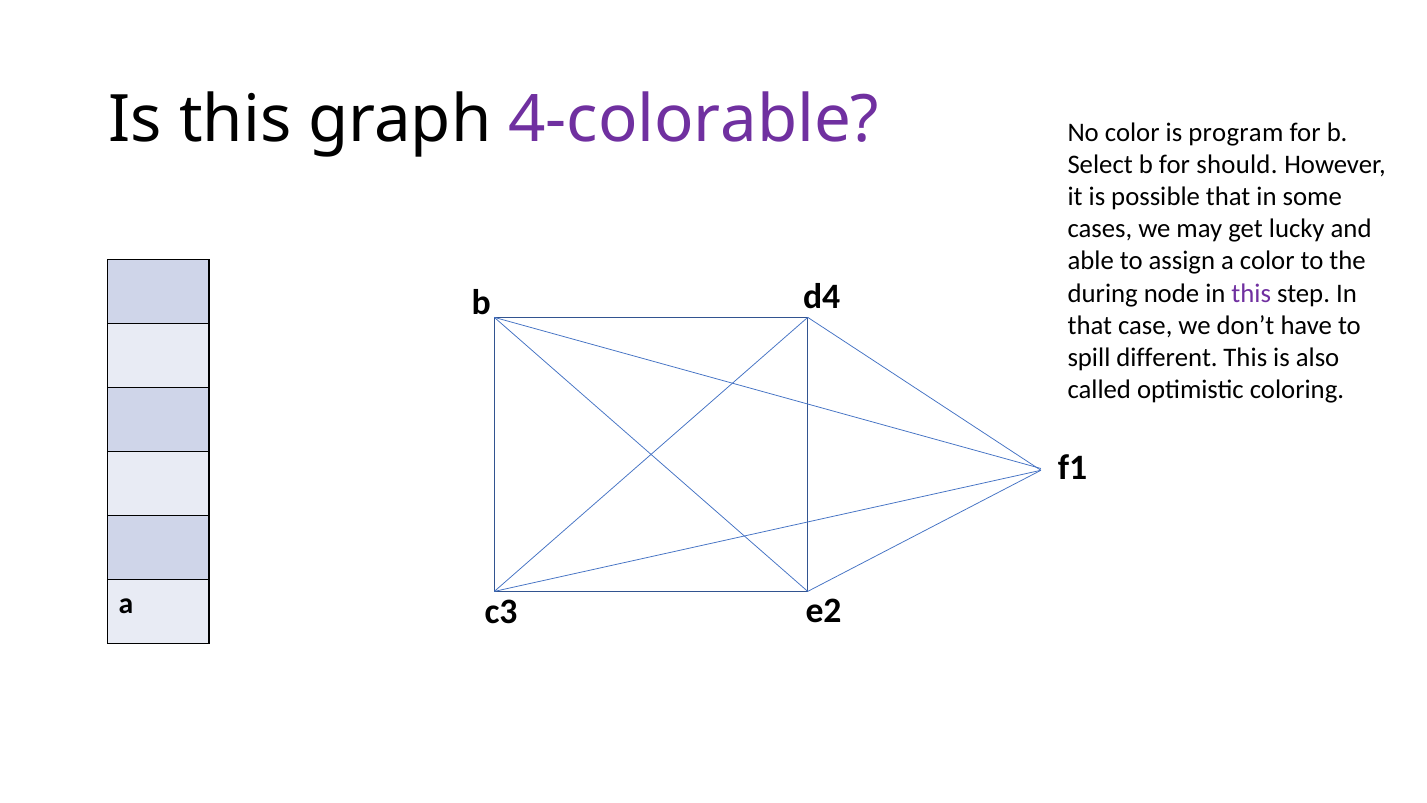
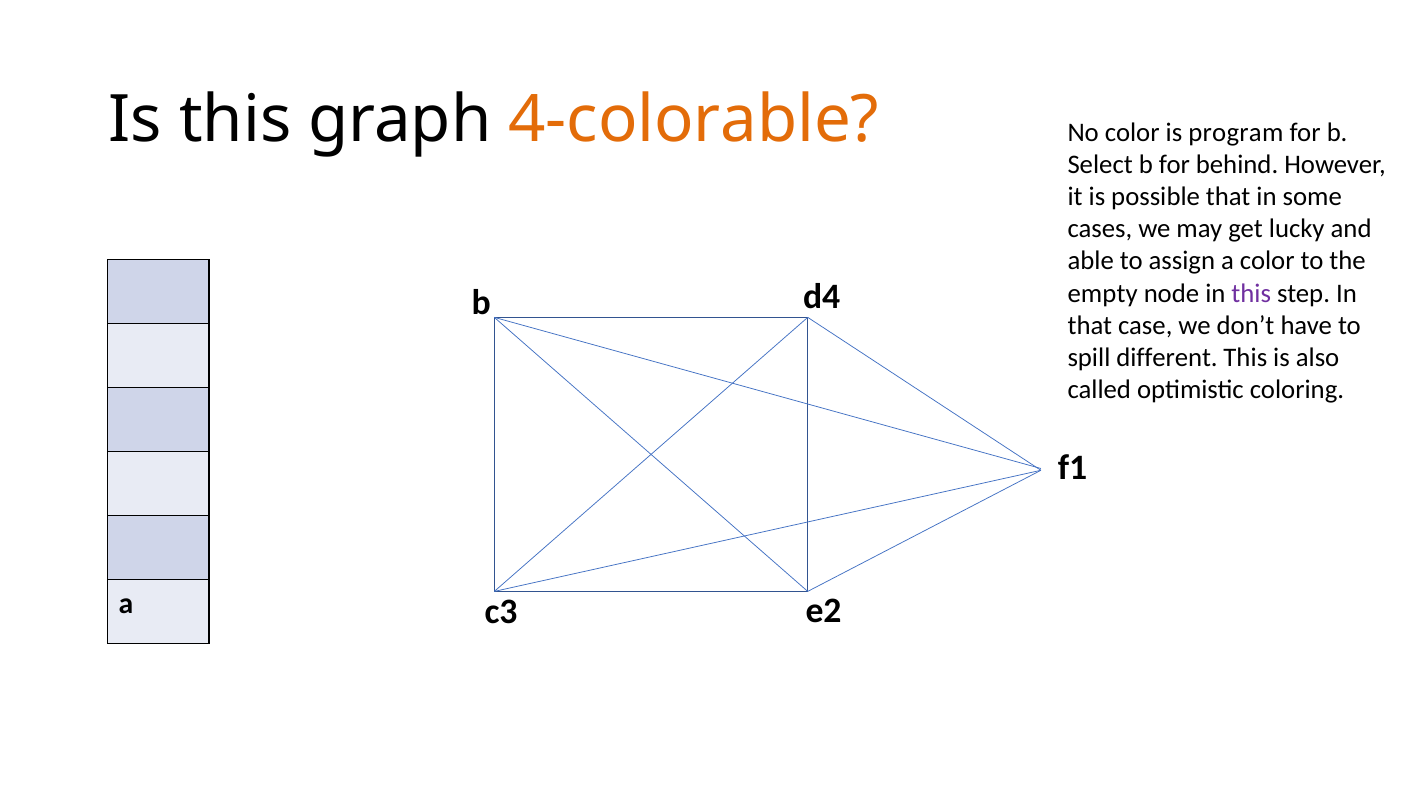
4-colorable colour: purple -> orange (694, 120)
should: should -> behind (1237, 165)
during: during -> empty (1103, 293)
